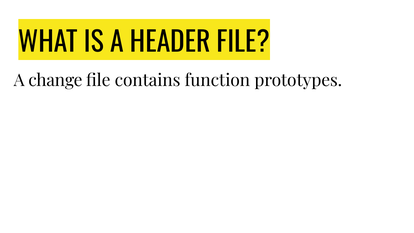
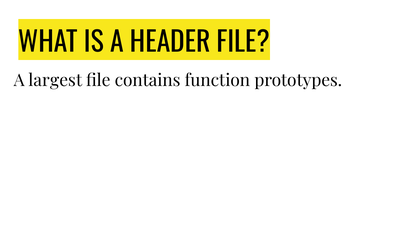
change: change -> largest (55, 81)
